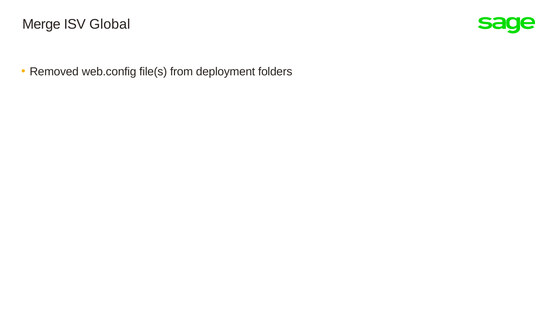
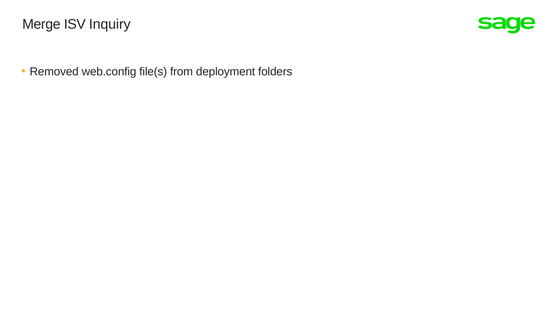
Global: Global -> Inquiry (110, 24)
